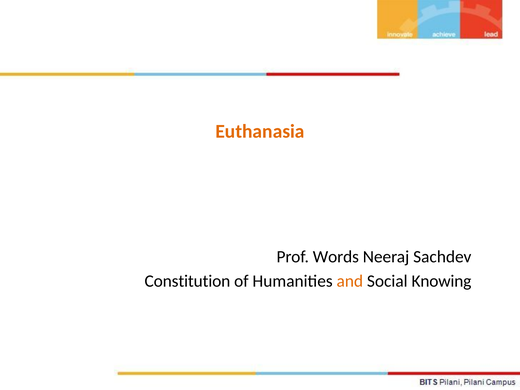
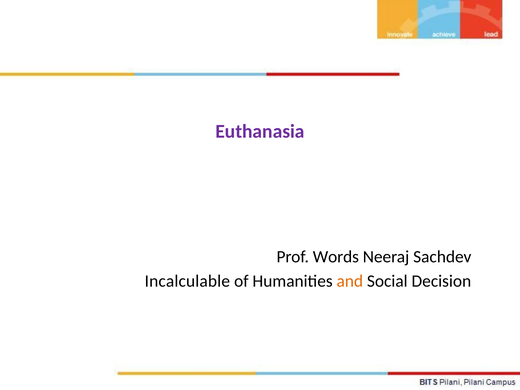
Euthanasia colour: orange -> purple (260, 131)
Constitution: Constitution -> Incalculable (187, 281)
Knowing: Knowing -> Decision (441, 281)
